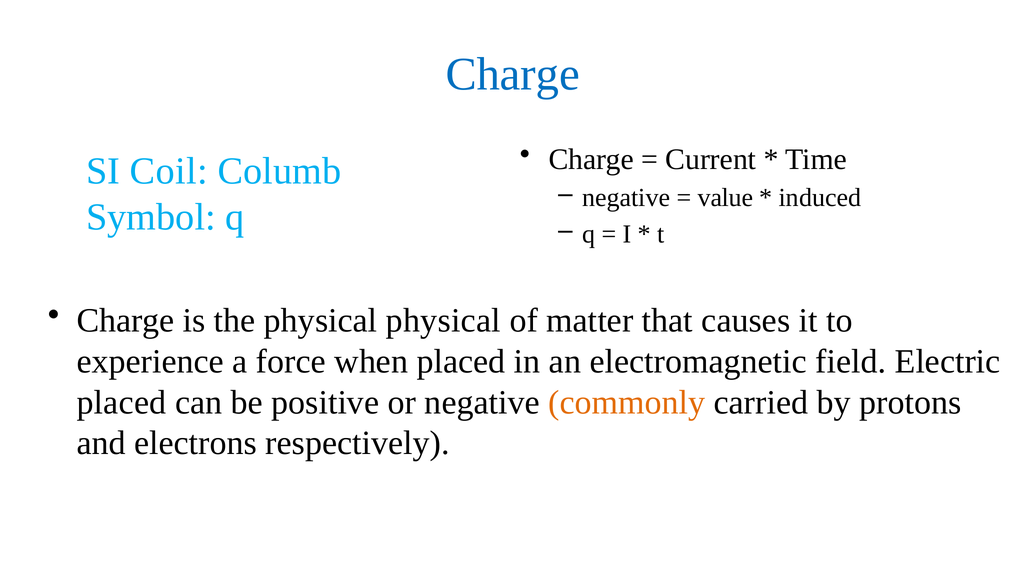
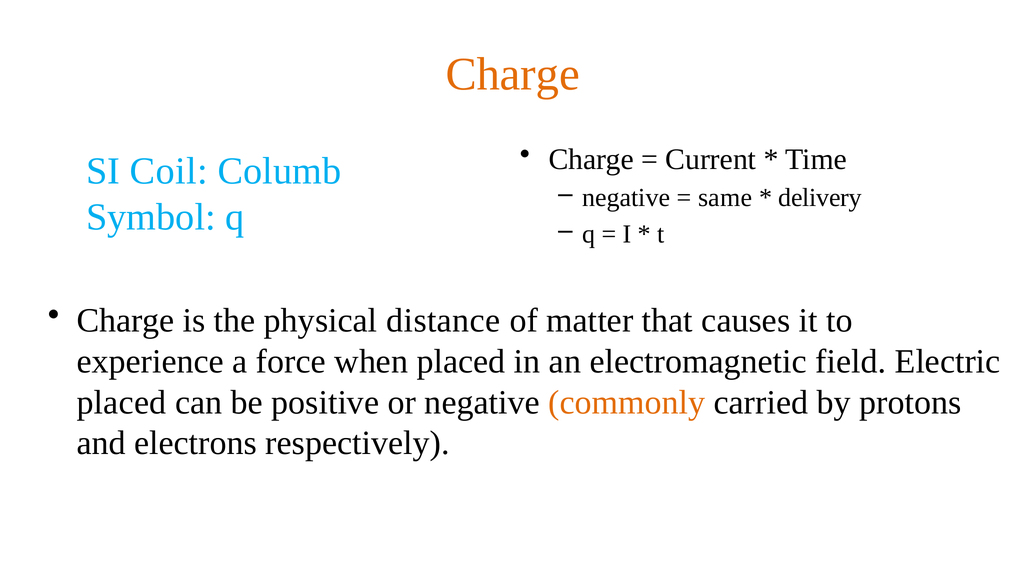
Charge colour: blue -> orange (513, 74)
value: value -> same (725, 198)
induced: induced -> delivery (820, 198)
physical physical: physical -> distance (443, 321)
